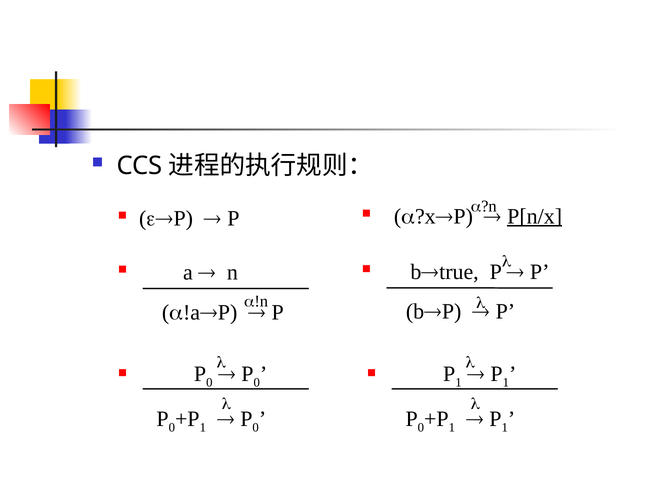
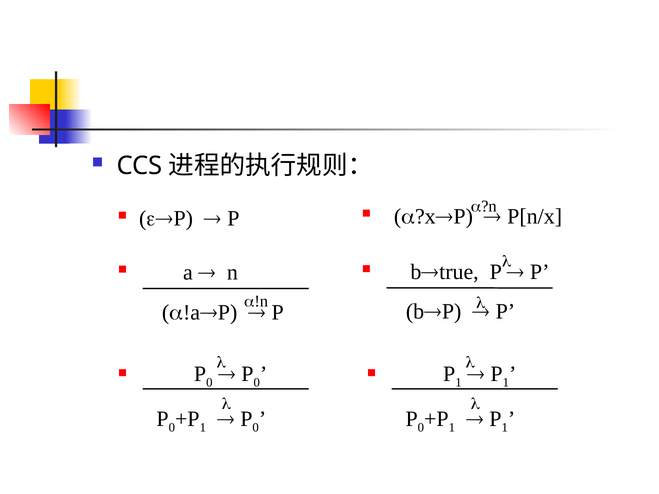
P[n/x underline: present -> none (535, 217)
